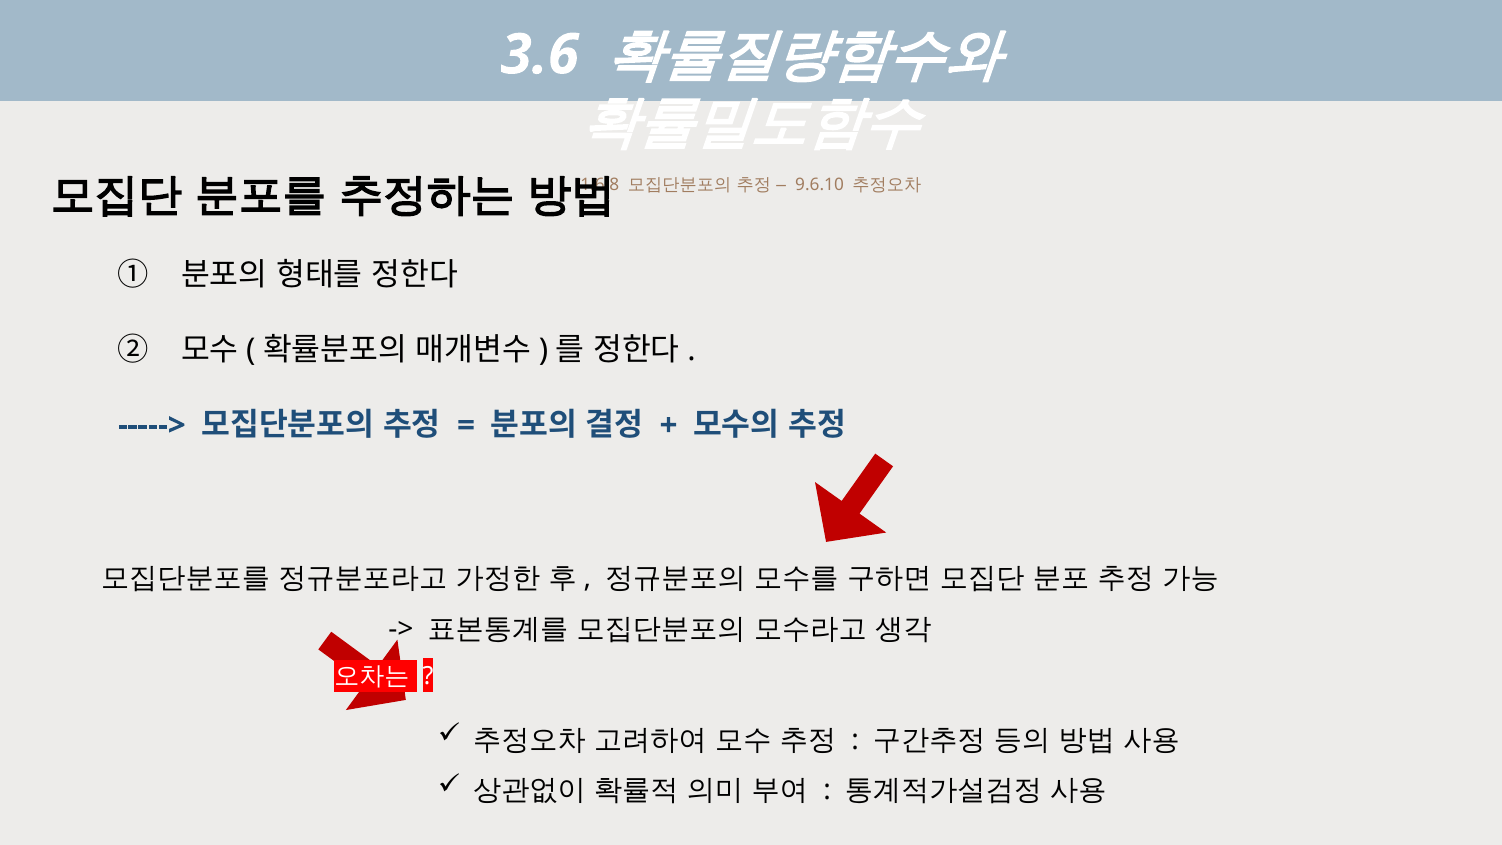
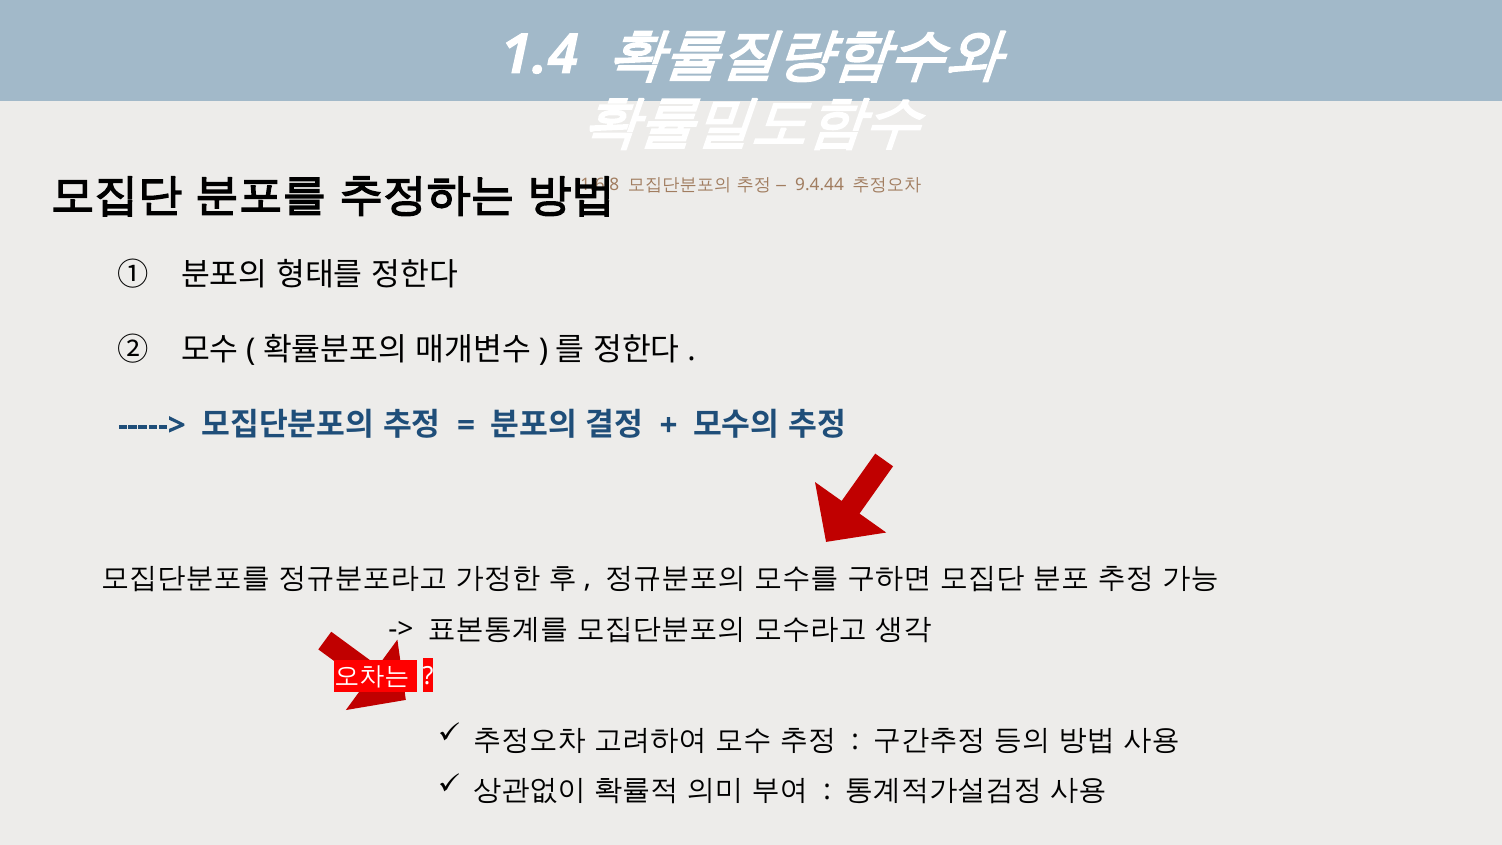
3.6: 3.6 -> 1.4 (540, 55)
9.6.10: 9.6.10 -> 9.4.44 (820, 184)
